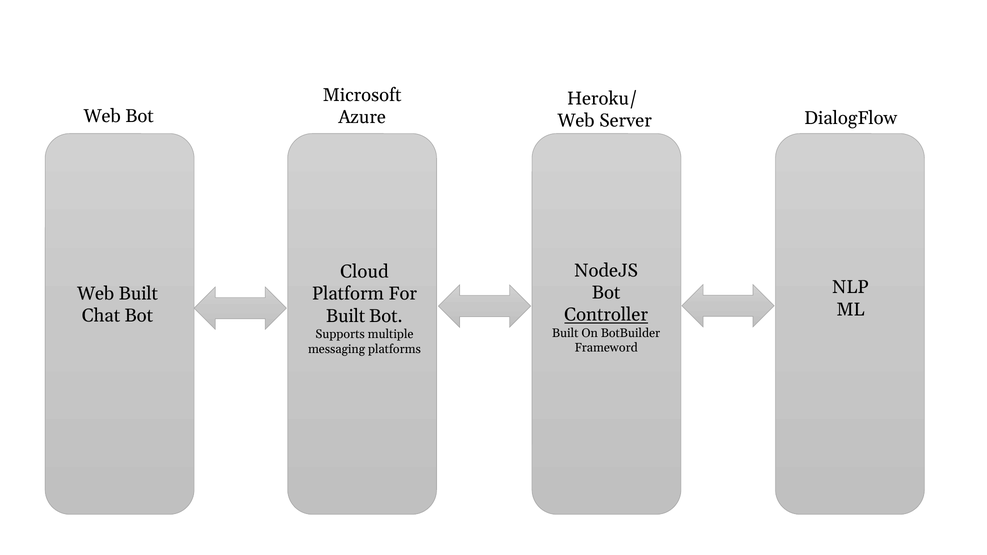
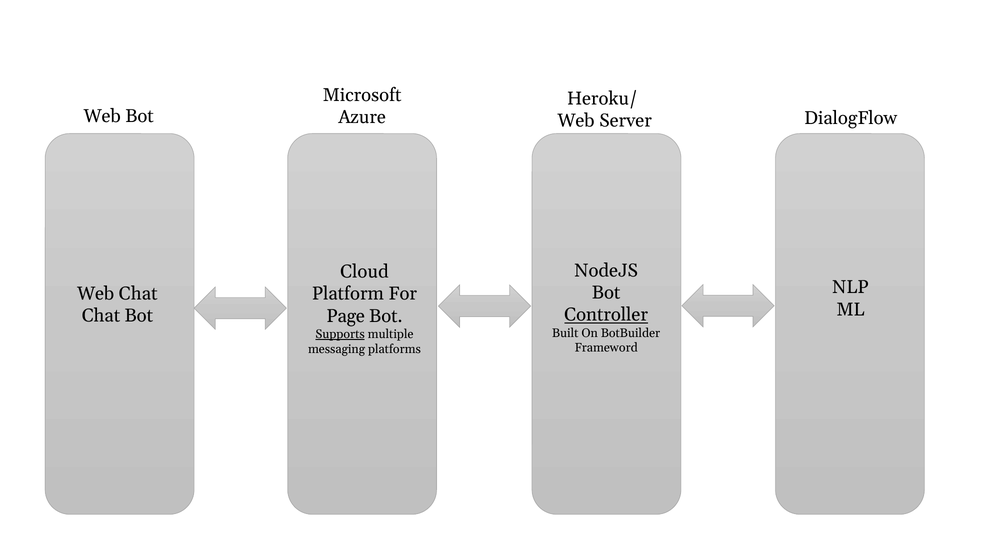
Web Built: Built -> Chat (138, 294)
Built: Built -> Page (346, 316)
Supports underline: none -> present (340, 334)
